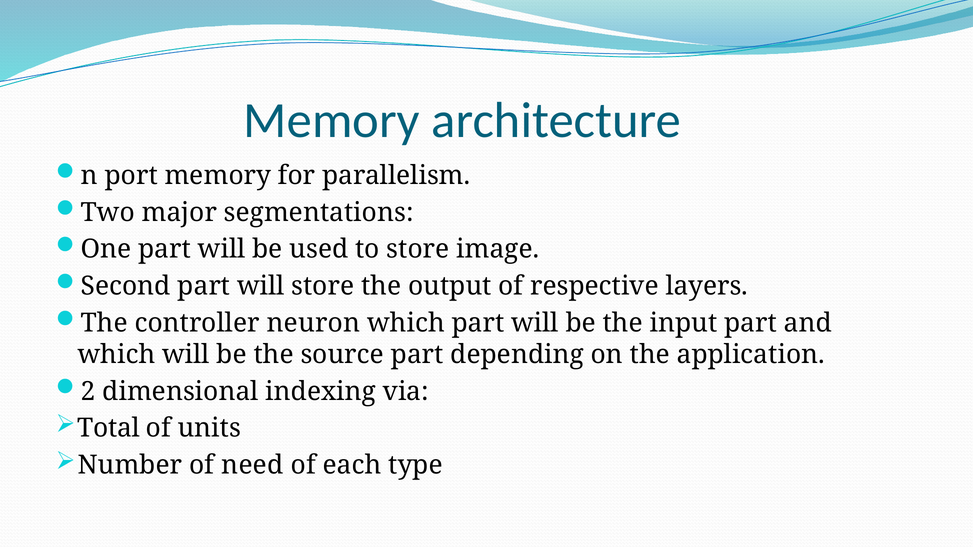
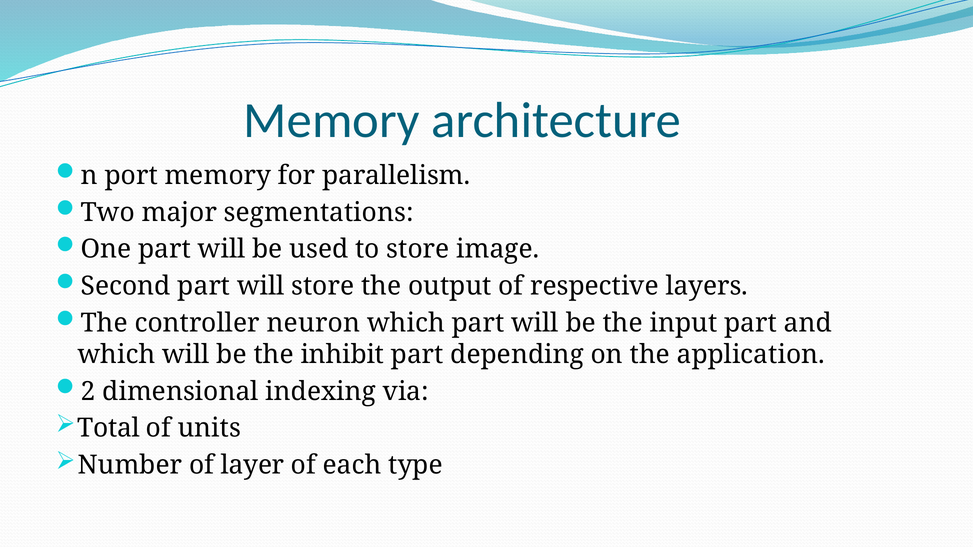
source: source -> inhibit (342, 355)
need: need -> layer (253, 465)
